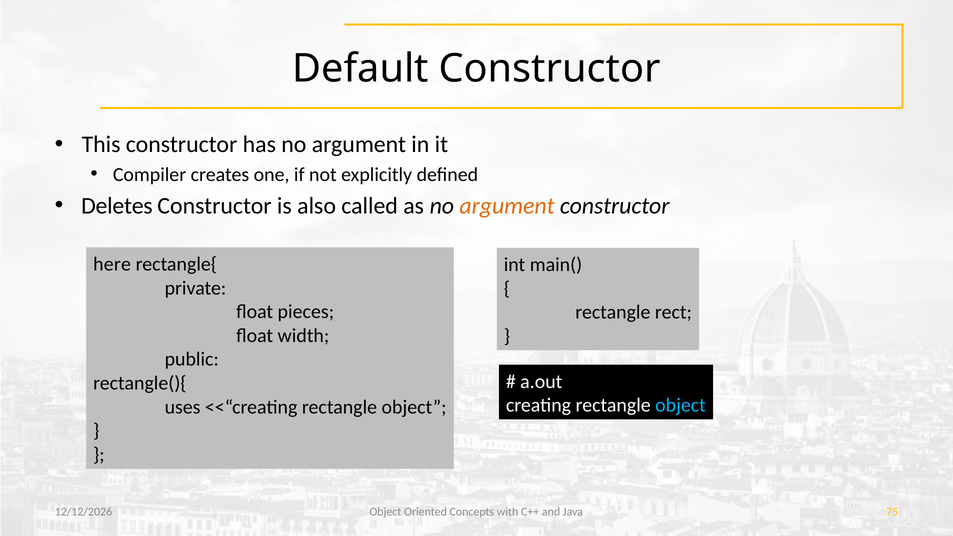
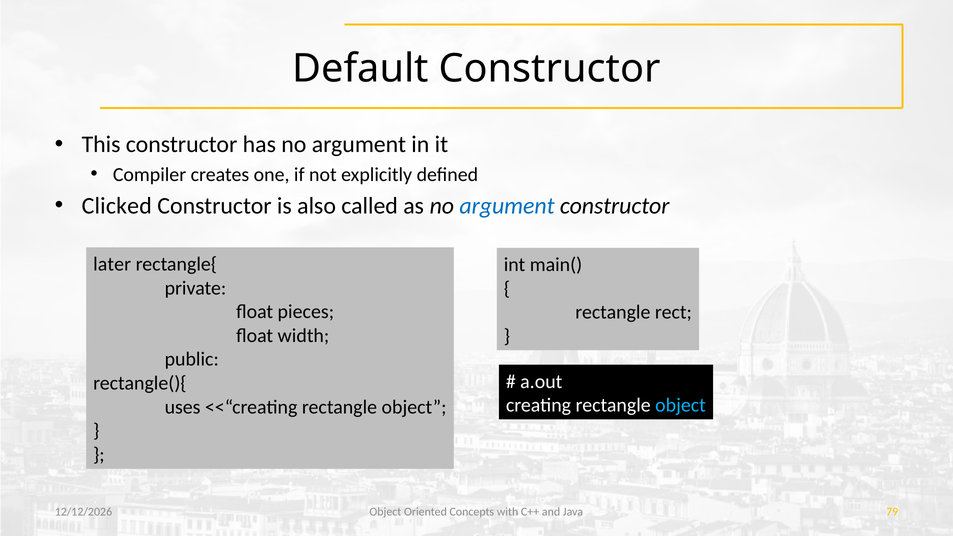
Deletes: Deletes -> Clicked (117, 206)
argument colour: orange -> blue (507, 206)
here: here -> later (112, 264)
75: 75 -> 79 (892, 512)
